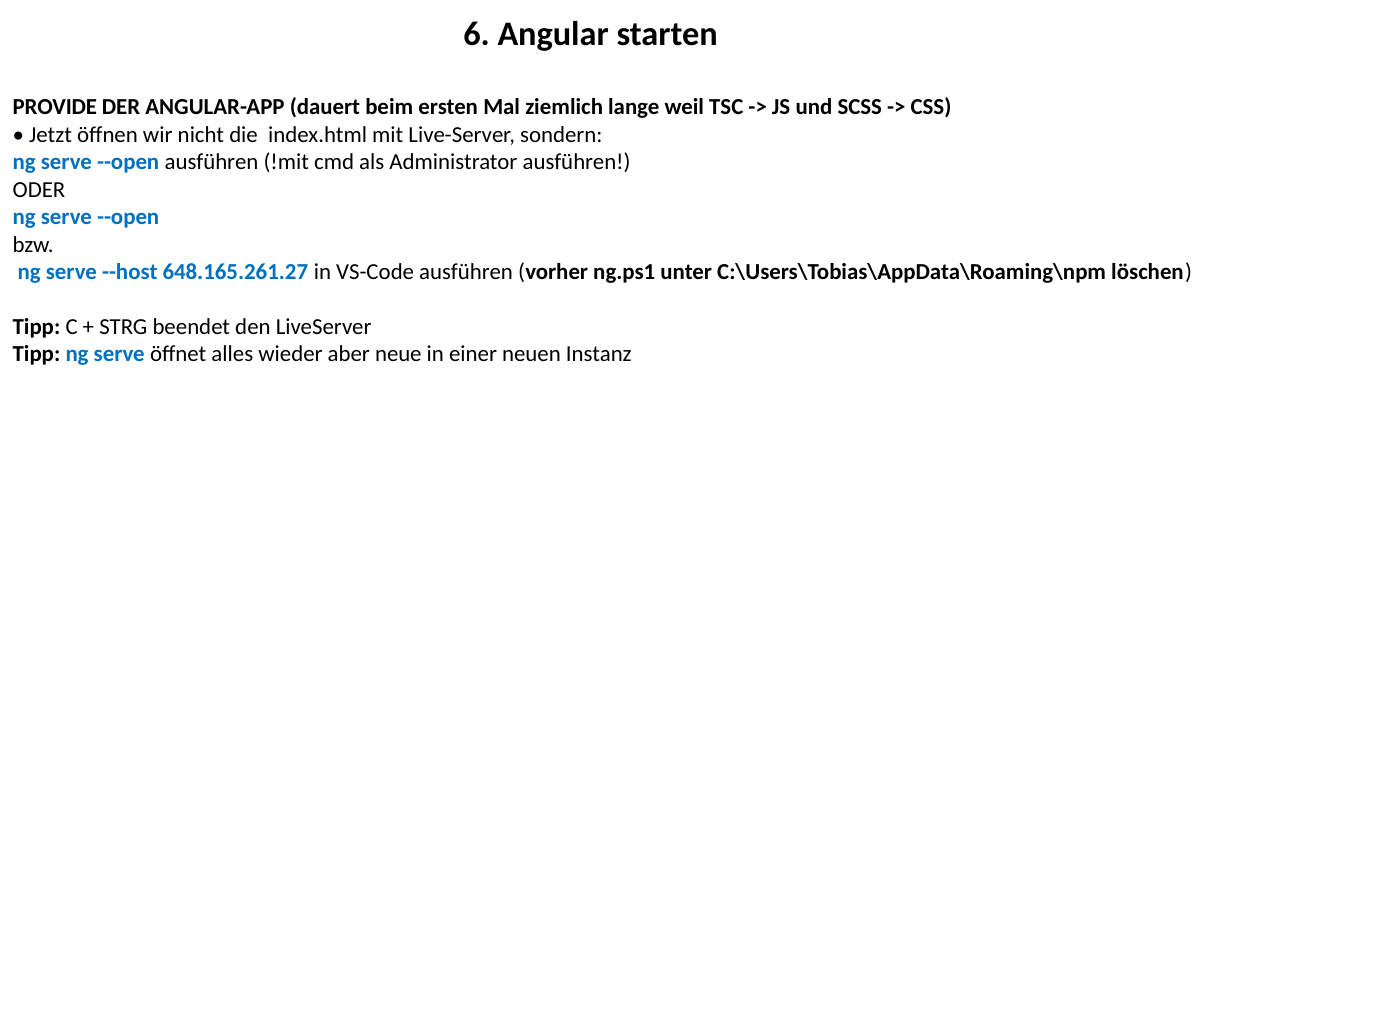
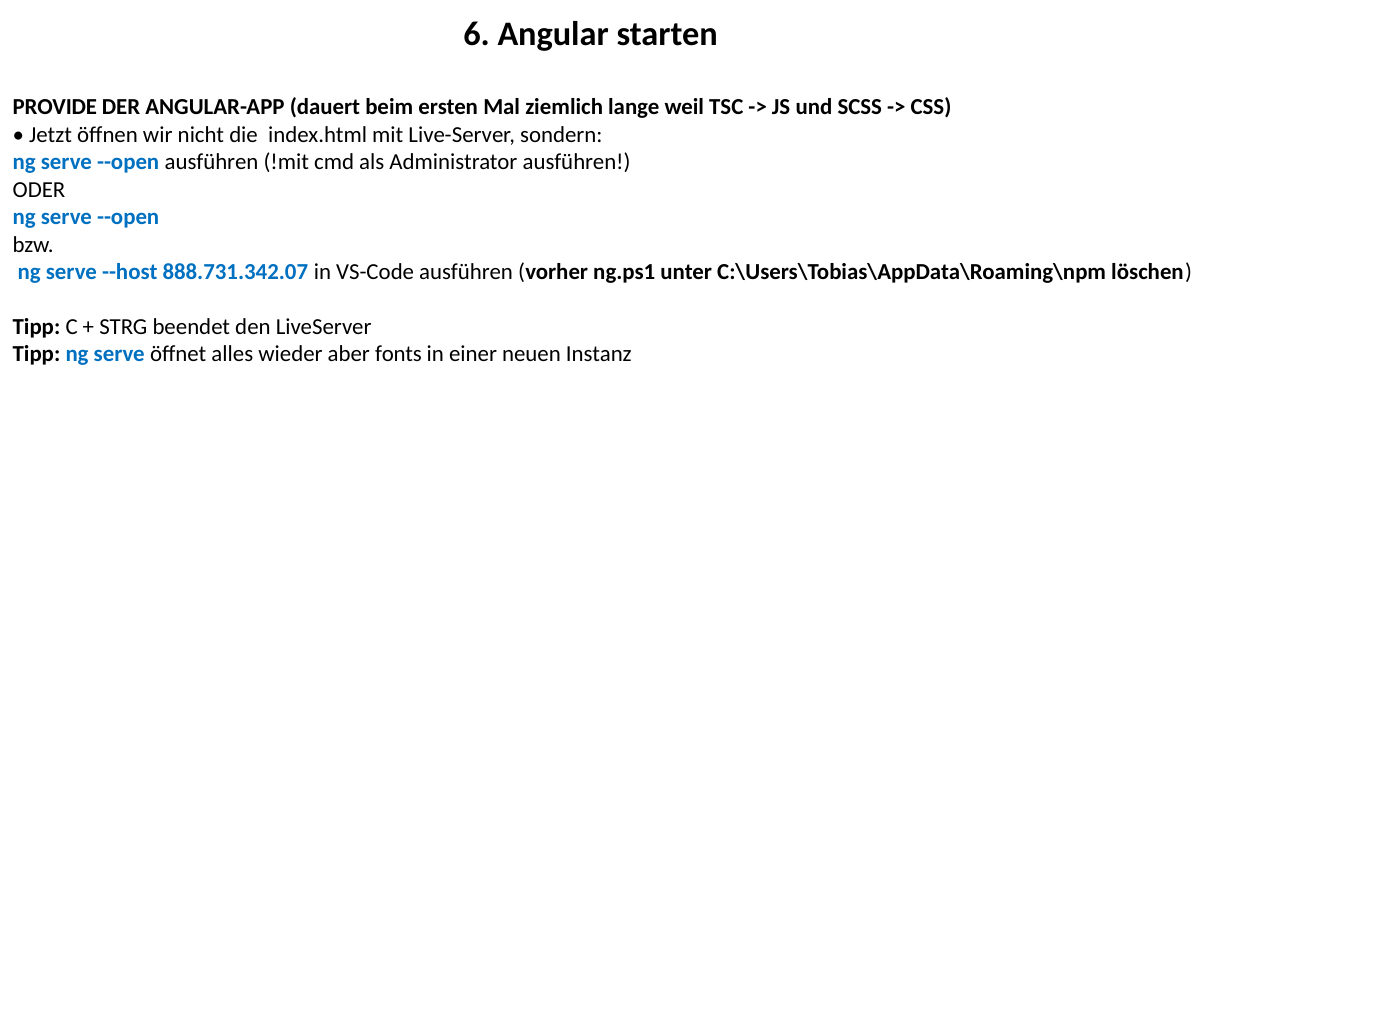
648.165.261.27: 648.165.261.27 -> 888.731.342.07 (235, 272)
neue: neue -> fonts (398, 354)
